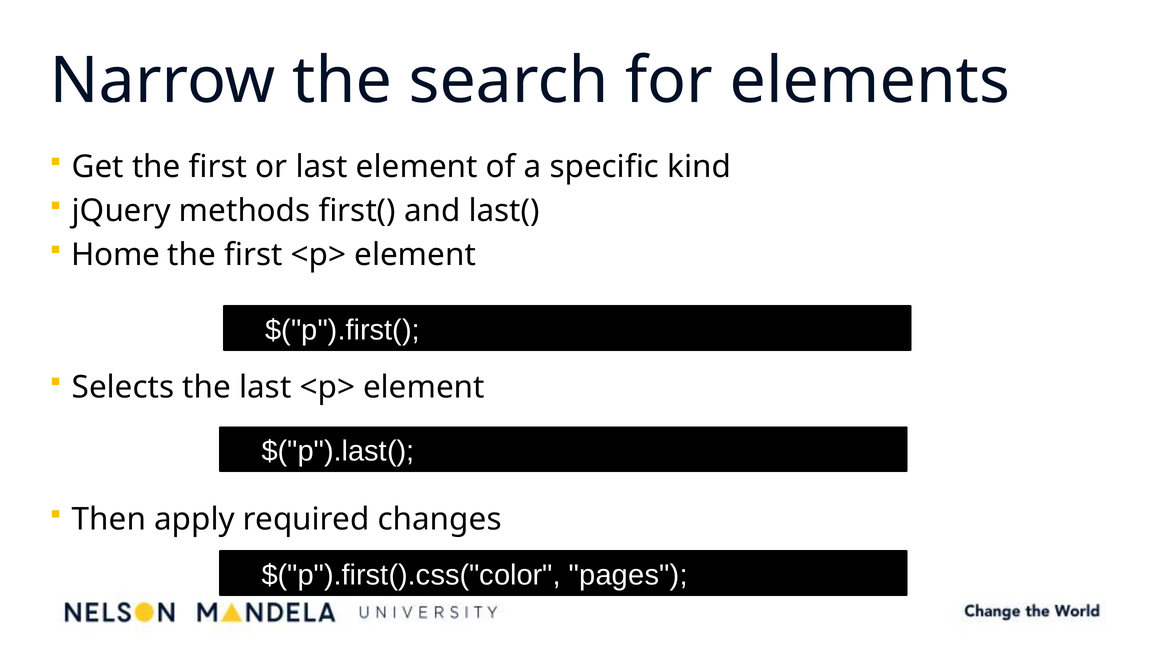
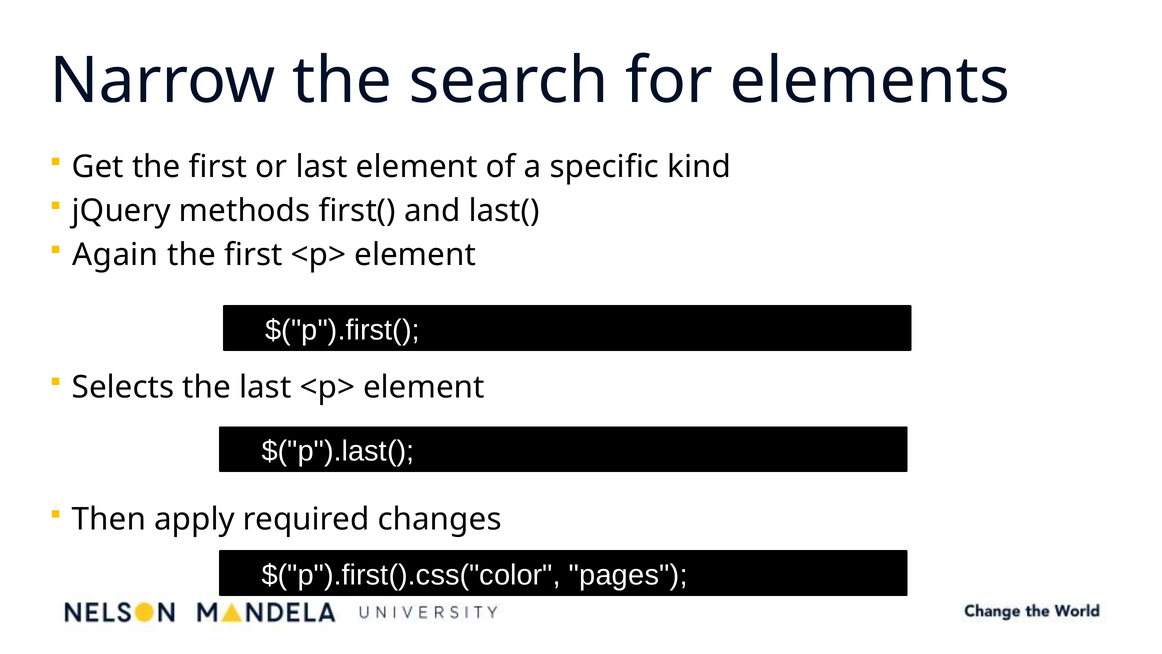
Home: Home -> Again (115, 255)
